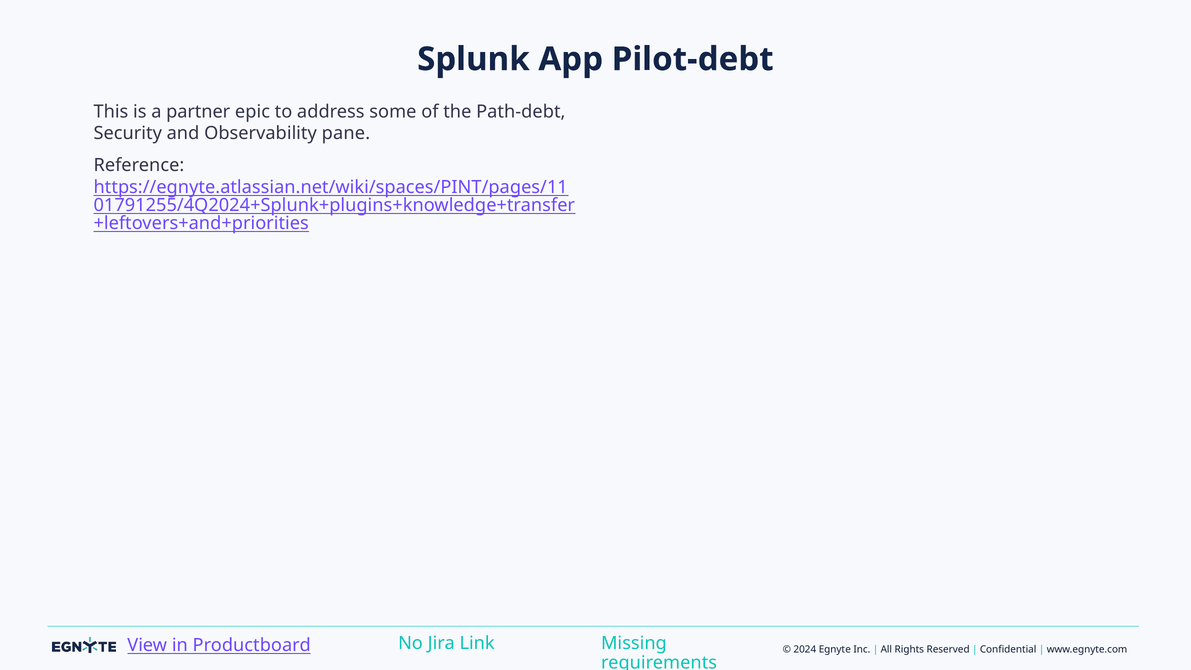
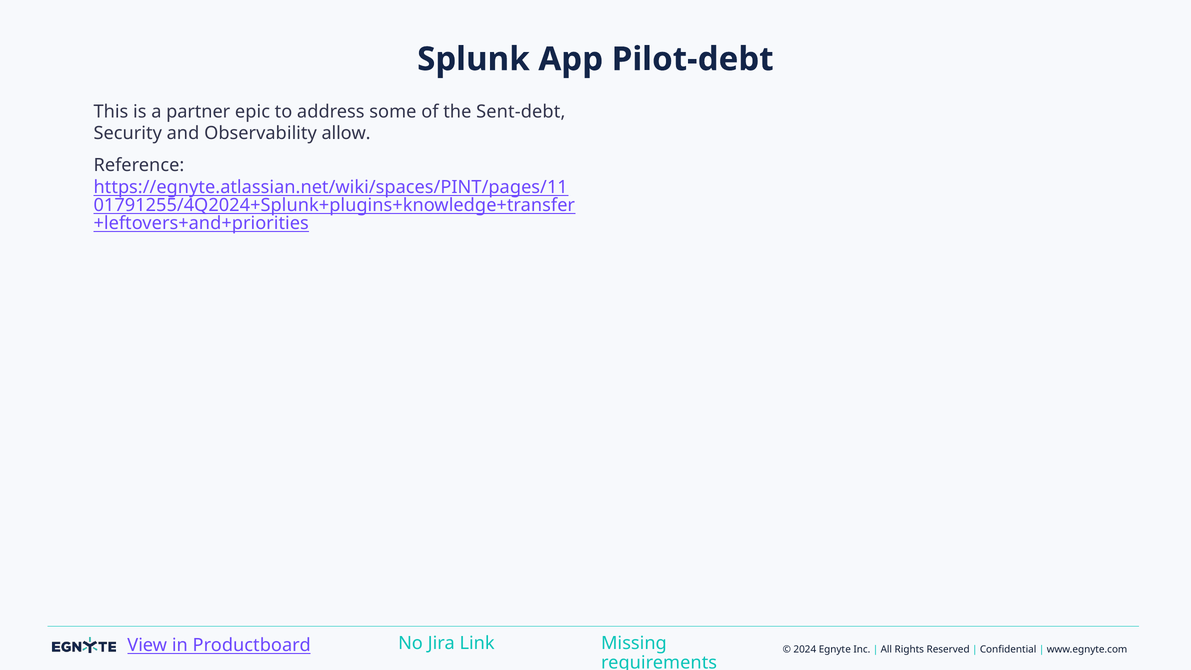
Path-debt: Path-debt -> Sent-debt (521, 112)
pane: pane -> allow (346, 133)
